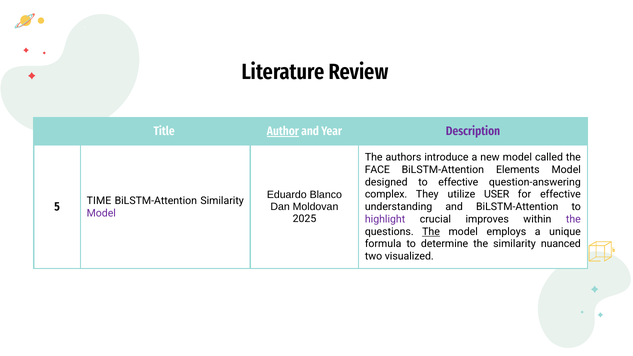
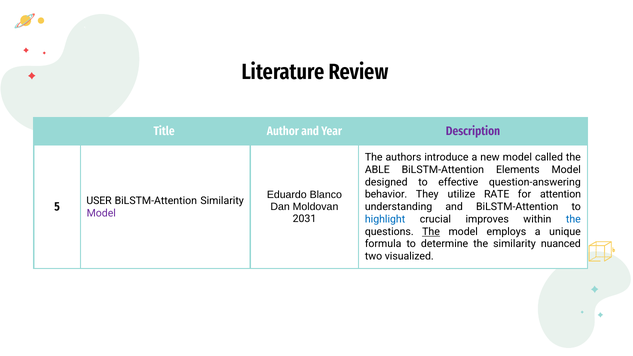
Author underline: present -> none (283, 131)
FACE: FACE -> ABLE (377, 170)
complex: complex -> behavior (386, 195)
USER: USER -> RATE (497, 195)
for effective: effective -> attention (561, 195)
TIME: TIME -> USER (99, 201)
2025: 2025 -> 2031 (304, 219)
highlight colour: purple -> blue (385, 219)
the colour: purple -> blue (573, 219)
